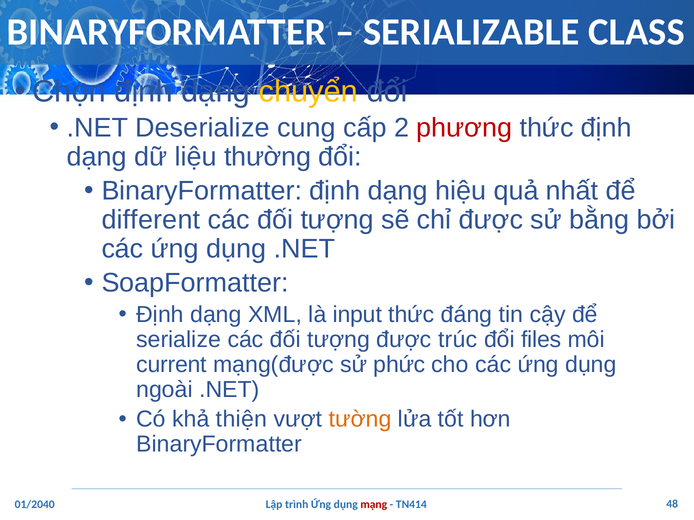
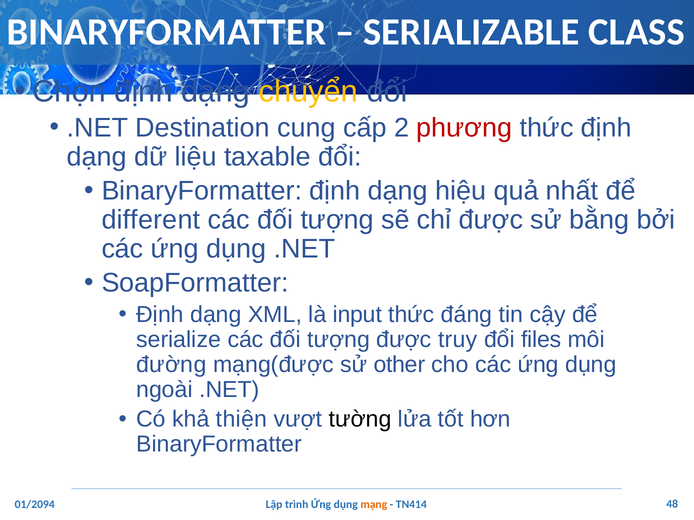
Deserialize: Deserialize -> Destination (202, 128)
thường: thường -> taxable (267, 157)
trúc: trúc -> truy (458, 340)
current: current -> đường (171, 365)
phức: phức -> other (399, 365)
tường colour: orange -> black (360, 420)
01/2040: 01/2040 -> 01/2094 (35, 505)
mạng colour: red -> orange (374, 505)
